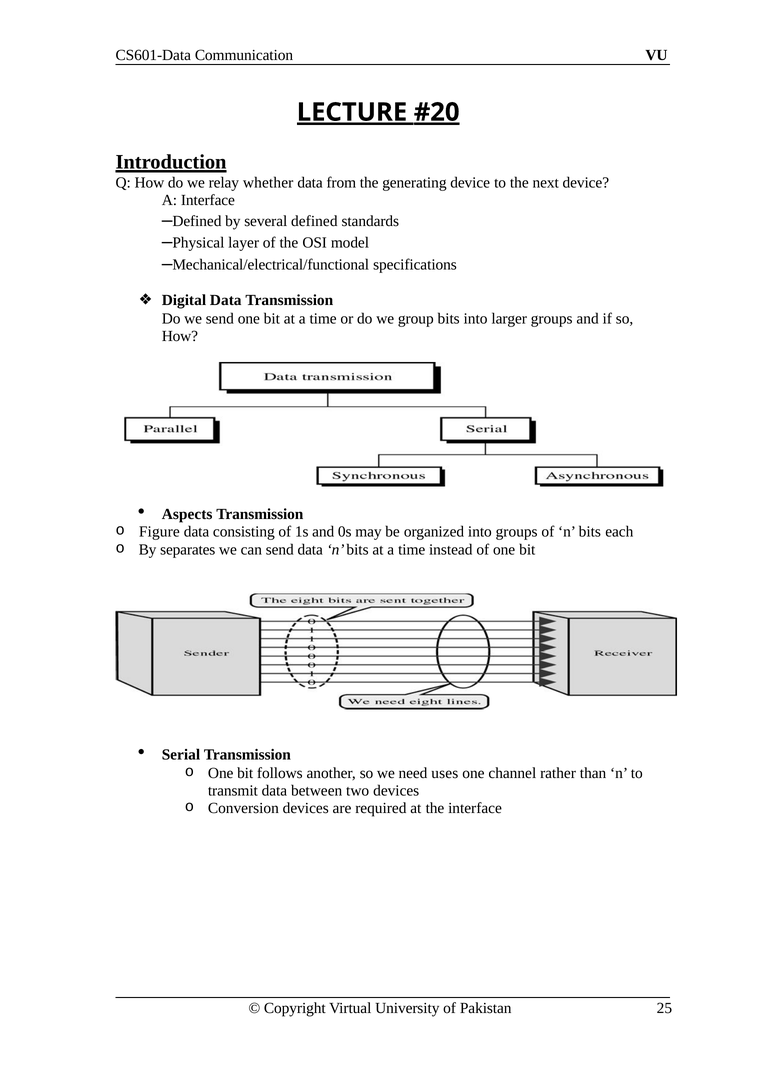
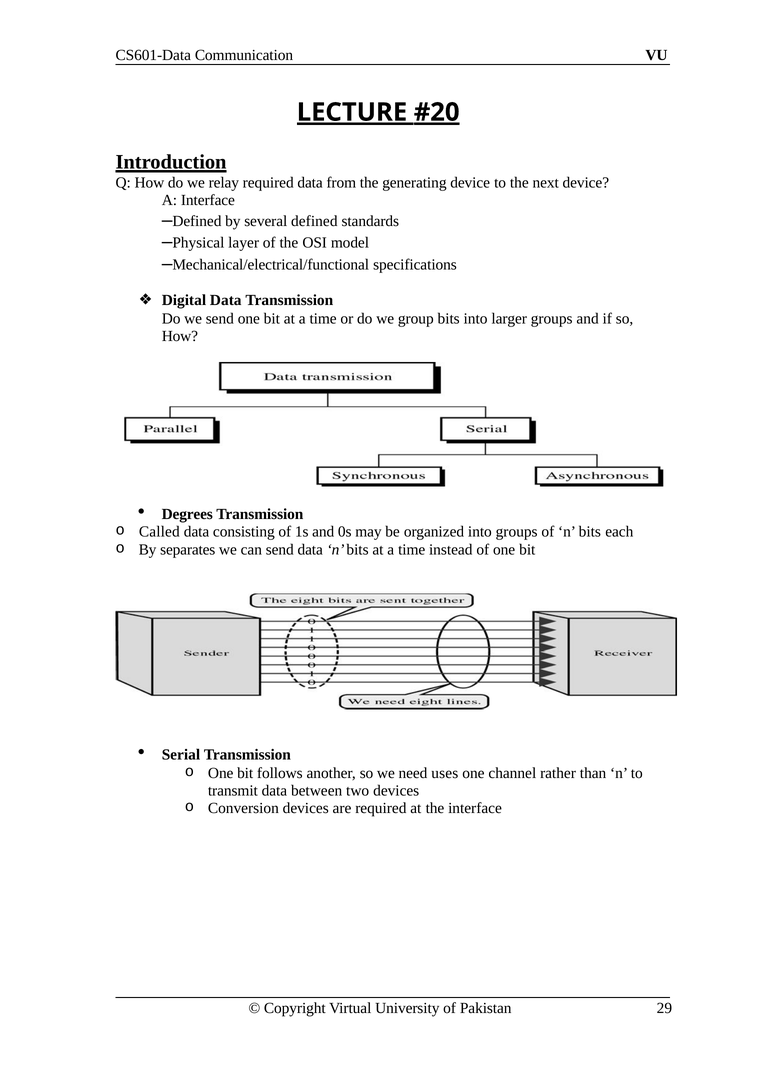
relay whether: whether -> required (268, 183)
Aspects: Aspects -> Degrees (187, 514)
Figure: Figure -> Called (159, 532)
25: 25 -> 29 (664, 1008)
